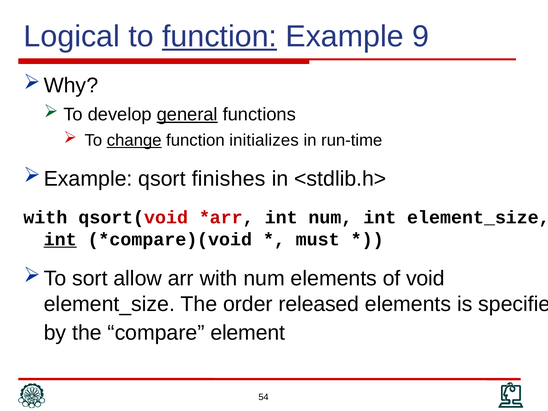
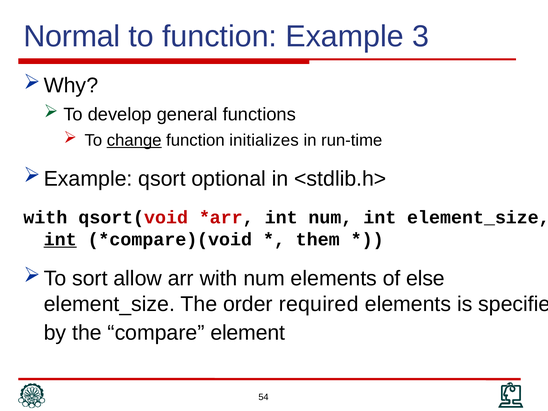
Logical: Logical -> Normal (72, 37)
function underline: present -> none (220, 37)
9: 9 -> 3 (421, 37)
general underline: present -> none (187, 114)
finishes: finishes -> optional (229, 179)
must: must -> them (318, 239)
void: void -> else (425, 279)
released: released -> required (319, 304)
